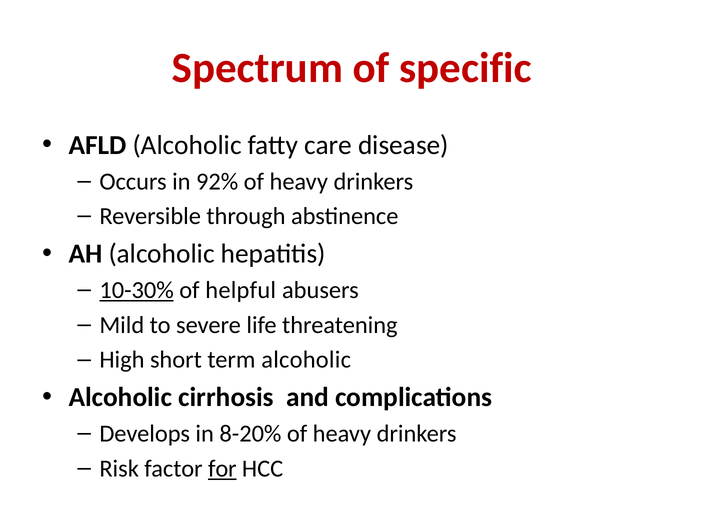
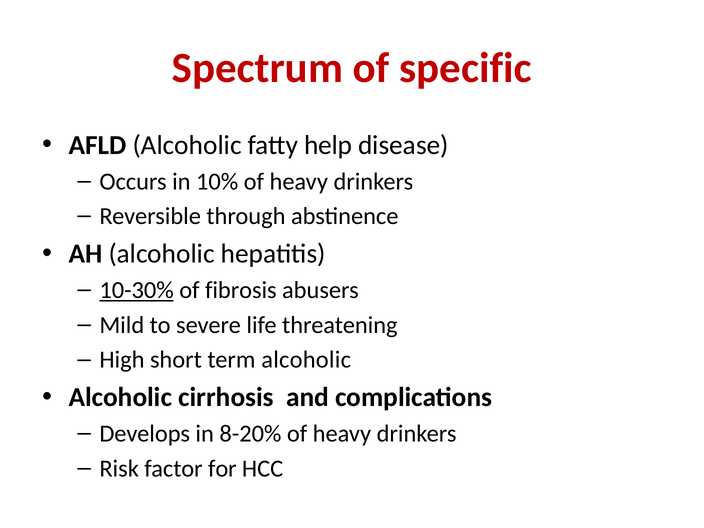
care: care -> help (328, 145)
92%: 92% -> 10% (217, 181)
helpful: helpful -> fibrosis (241, 290)
for underline: present -> none (222, 469)
